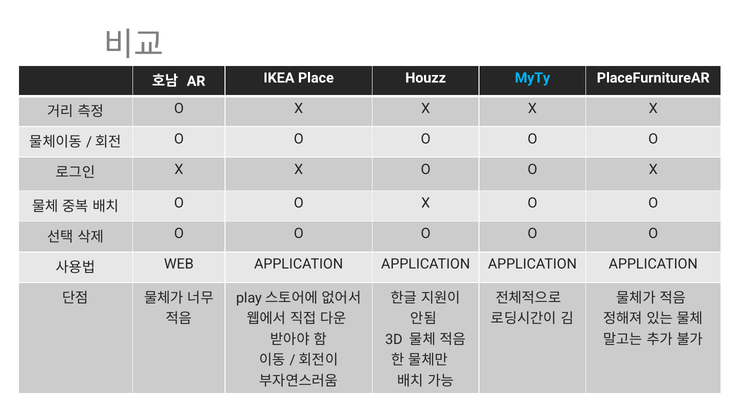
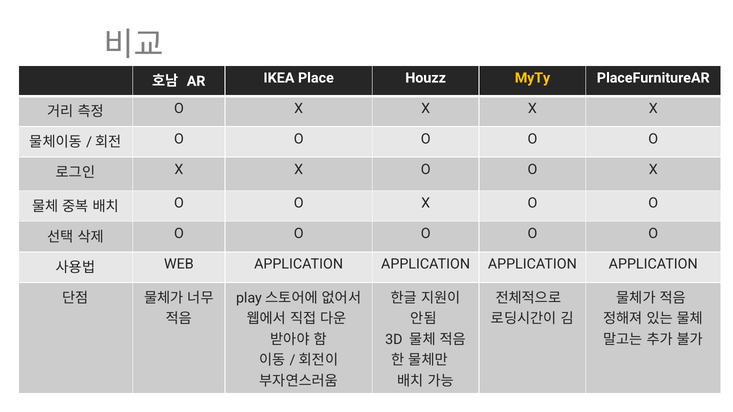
MyTy colour: light blue -> yellow (532, 78)
